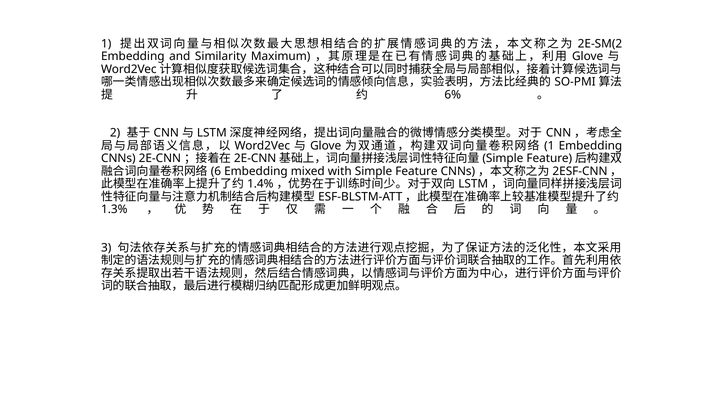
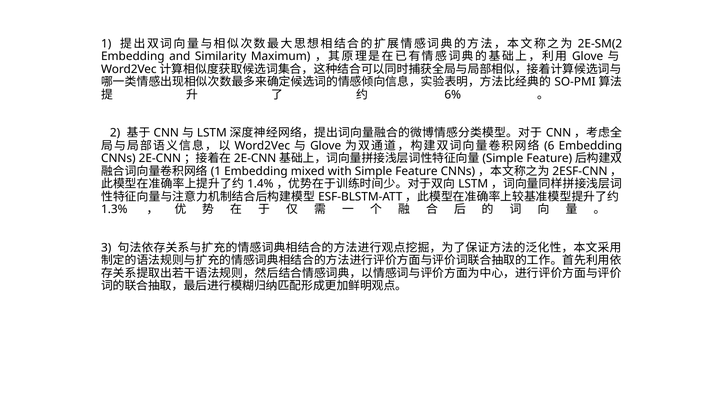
1: 1 -> 6 (549, 146)
6: 6 -> 1 (216, 171)
